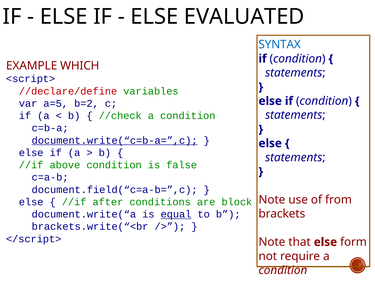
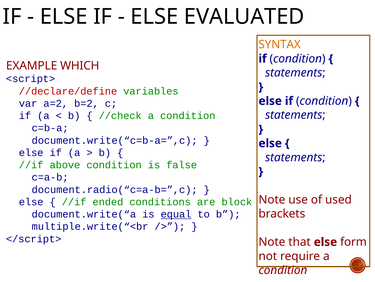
SYNTAX colour: blue -> orange (280, 44)
a=5: a=5 -> a=2 (56, 103)
document.write(“c=b-a=”,c underline: present -> none (115, 140)
document.field(“c=a-b=”,c: document.field(“c=a-b=”,c -> document.radio(“c=a-b=”,c (115, 189)
from: from -> used (338, 199)
after: after -> ended (108, 201)
brackets.write(“<br: brackets.write(“<br -> multiple.write(“<br (90, 226)
